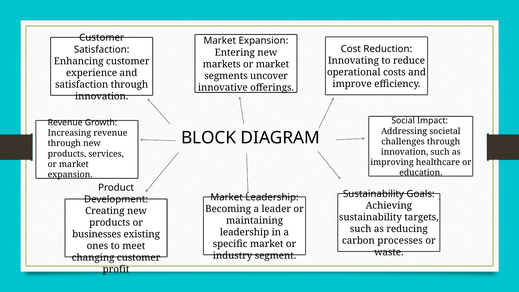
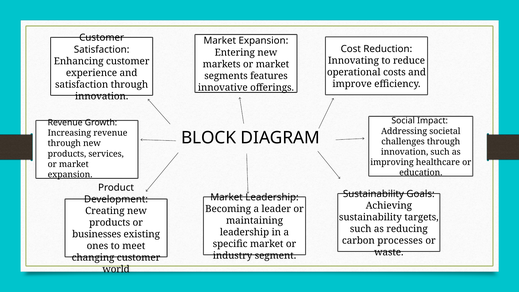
uncover: uncover -> features (269, 76)
profit: profit -> world (116, 269)
